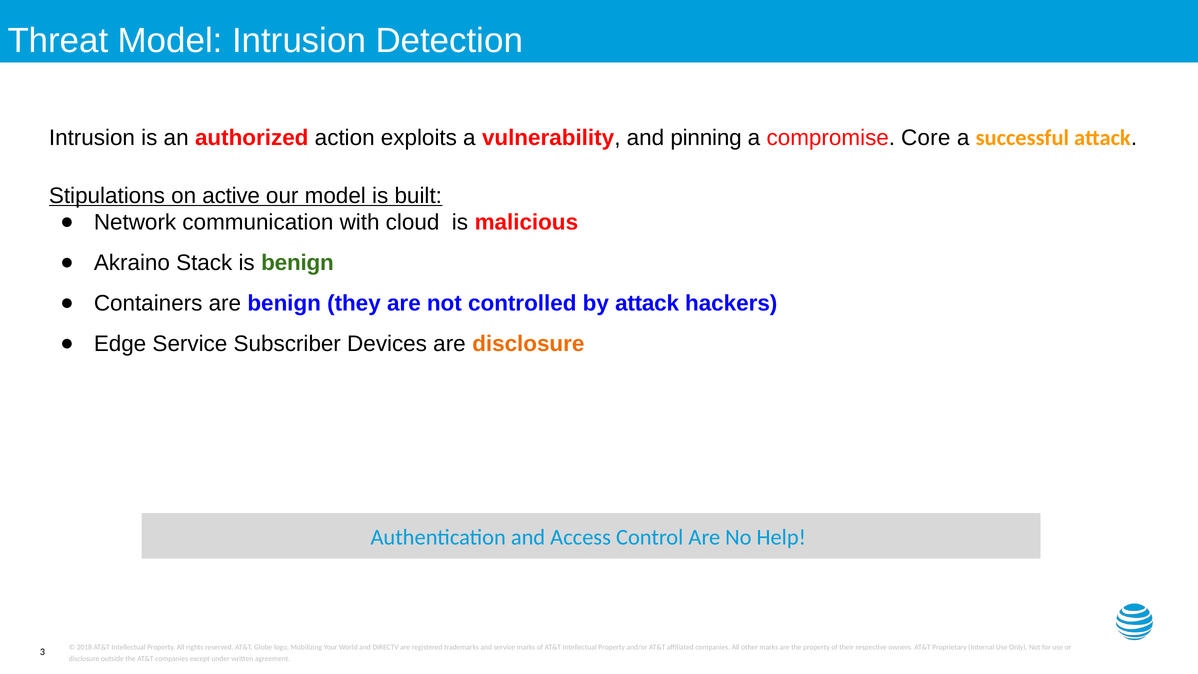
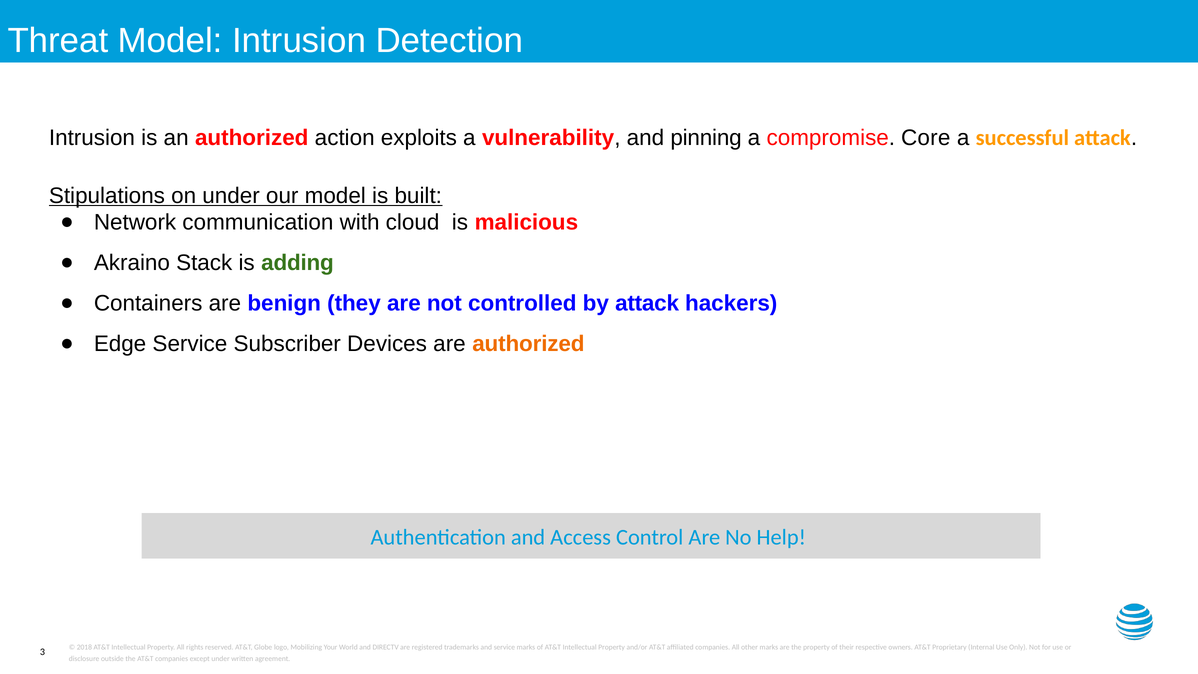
on active: active -> under (231, 196)
is benign: benign -> adding (298, 263)
are disclosure: disclosure -> authorized (528, 344)
